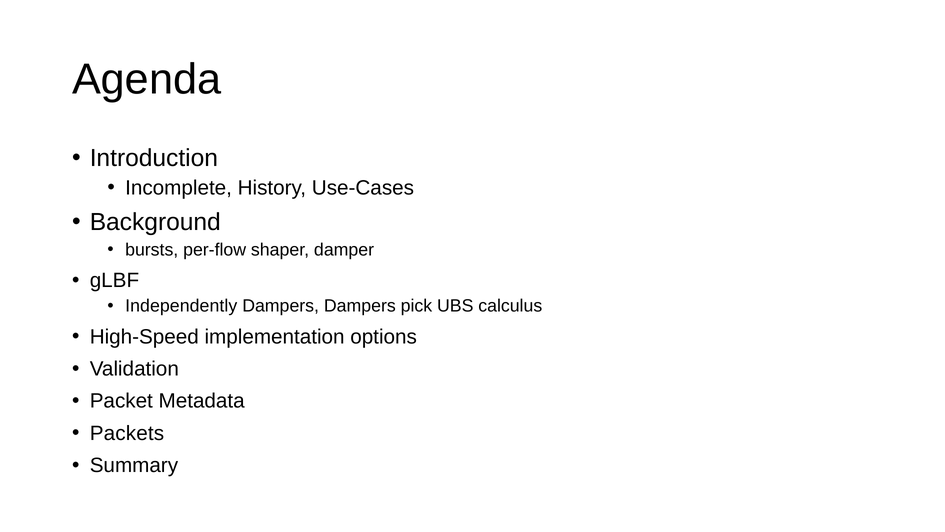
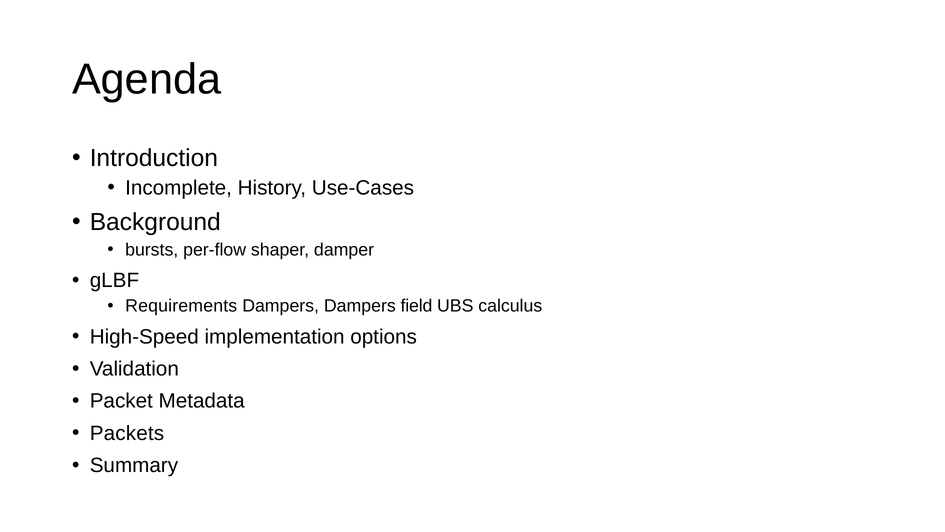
Independently: Independently -> Requirements (181, 306)
pick: pick -> field (416, 306)
